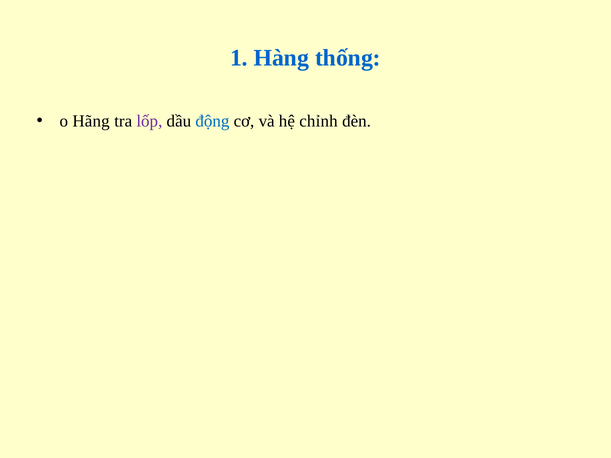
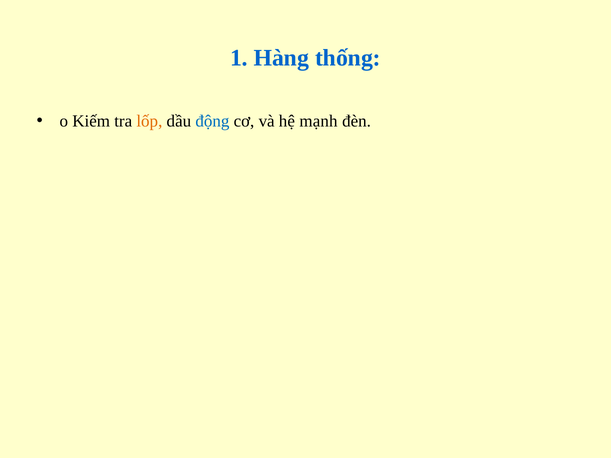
Hãng: Hãng -> Kiếm (91, 121)
lốp colour: purple -> orange (149, 121)
chỉnh: chỉnh -> mạnh (318, 121)
